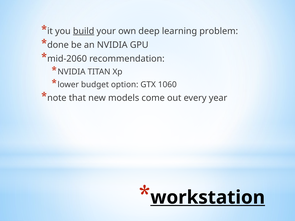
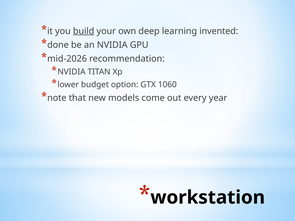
problem: problem -> invented (219, 31)
mid-2060: mid-2060 -> mid-2026 (67, 59)
workstation underline: present -> none (208, 198)
